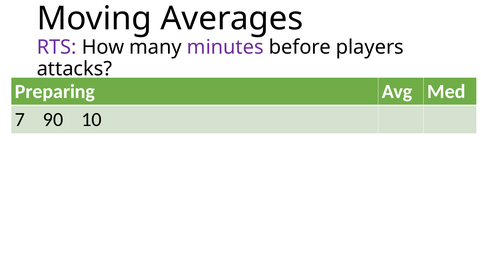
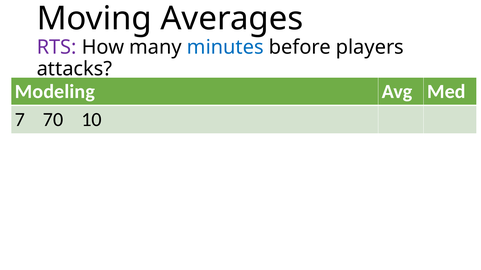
minutes colour: purple -> blue (225, 47)
Preparing: Preparing -> Modeling (55, 92)
90: 90 -> 70 (53, 120)
